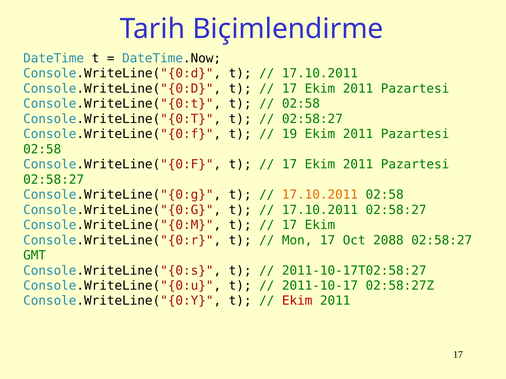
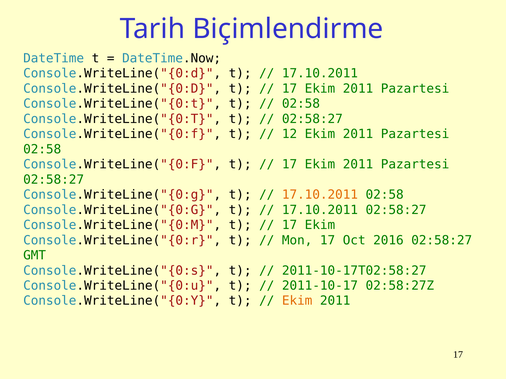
19: 19 -> 12 (290, 134)
2088: 2088 -> 2016 (388, 240)
Ekim colour: red -> orange (297, 301)
